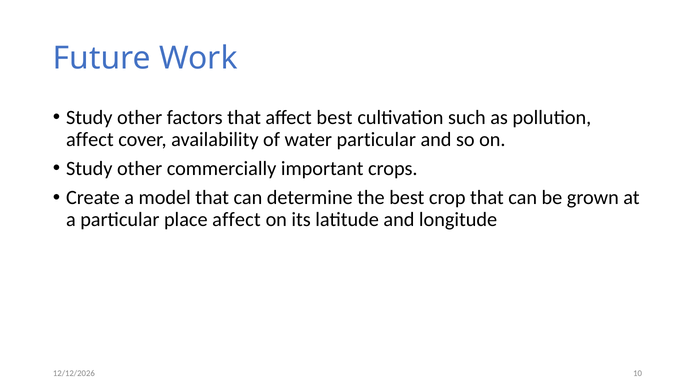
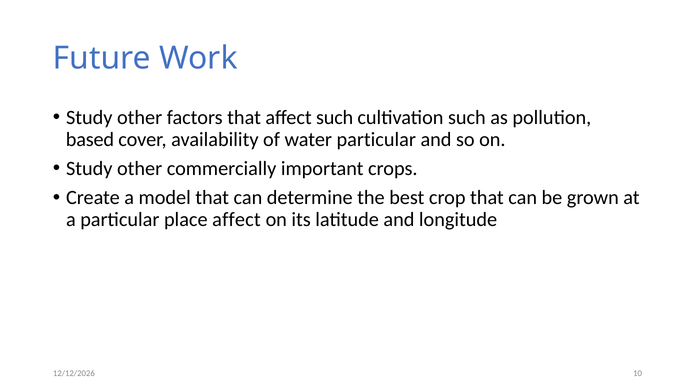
affect best: best -> such (335, 118)
affect: affect -> based (90, 139)
